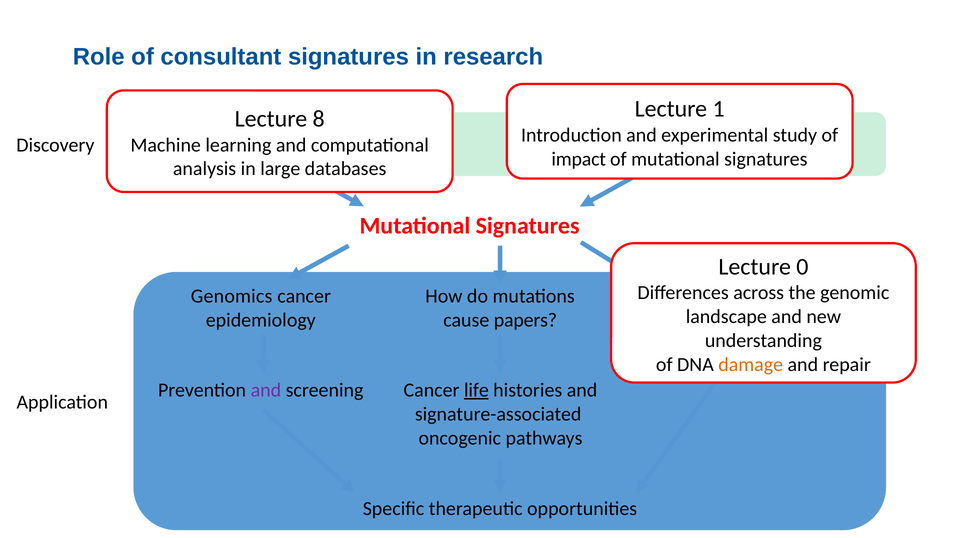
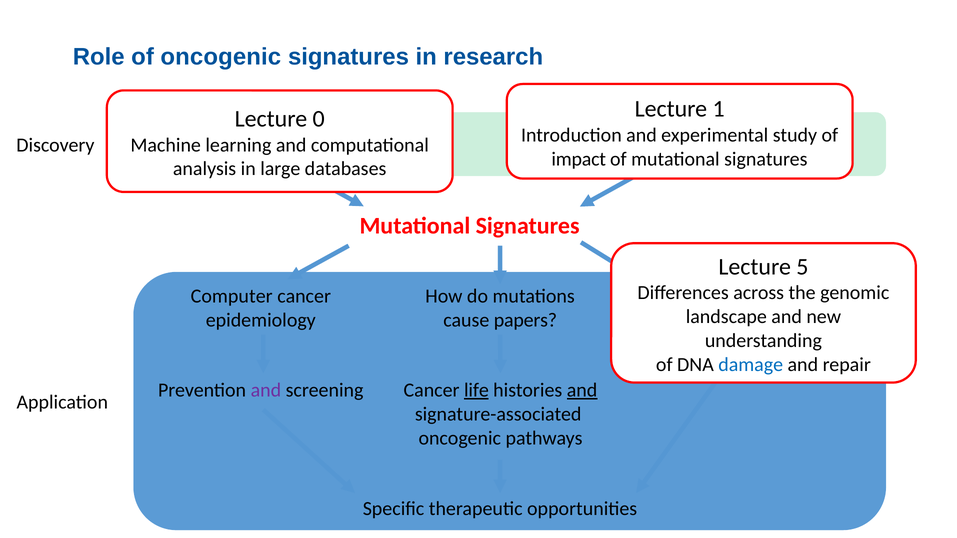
of consultant: consultant -> oncogenic (221, 57)
8: 8 -> 0 (319, 119)
0: 0 -> 5 (802, 267)
Genomics: Genomics -> Computer (232, 296)
damage colour: orange -> blue (751, 365)
and underline: none -> present (582, 390)
